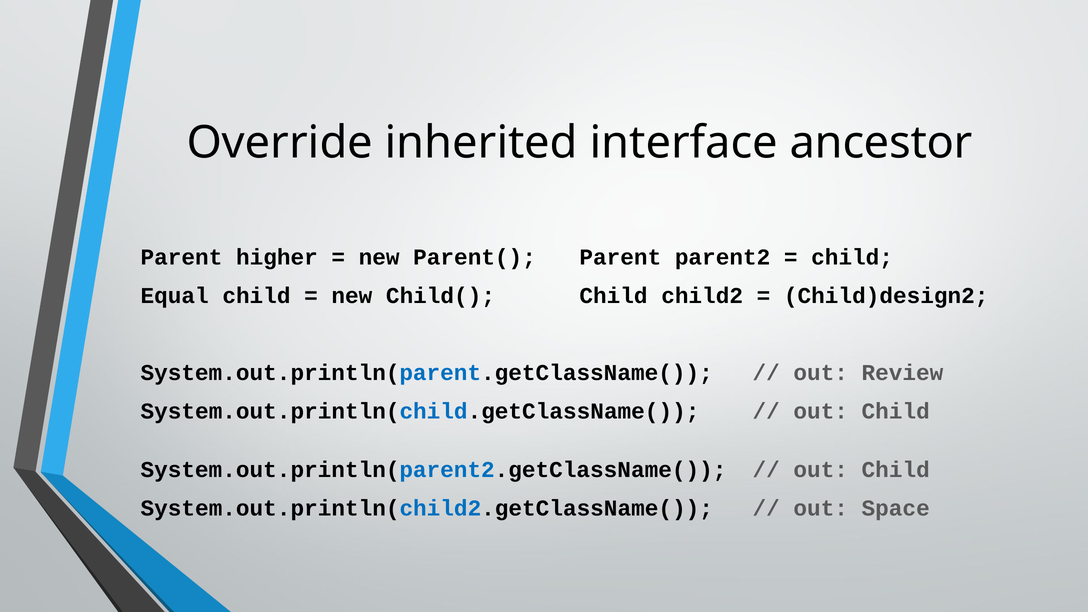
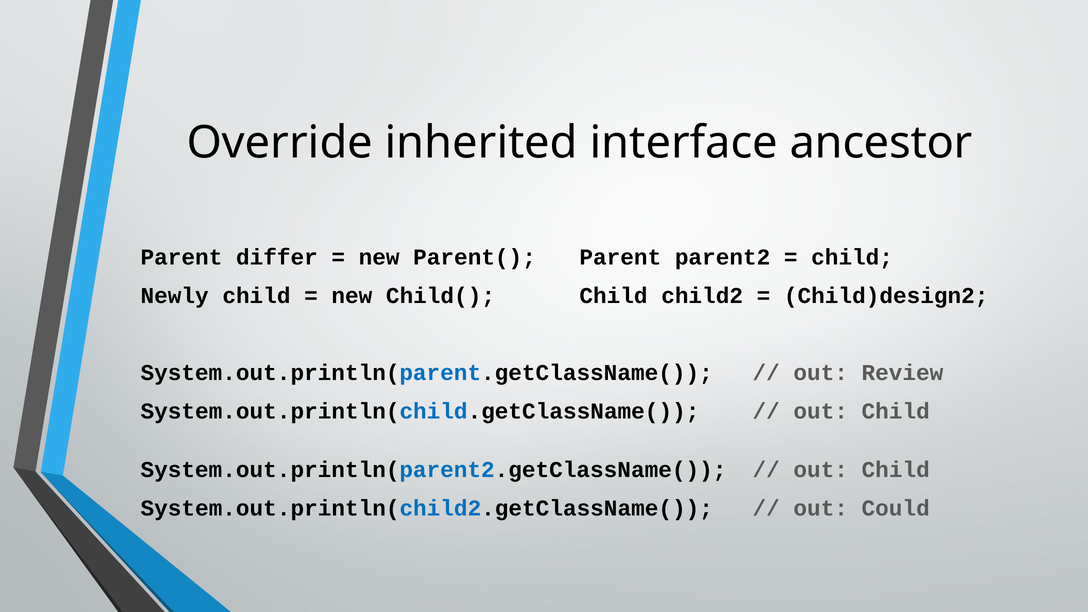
higher: higher -> differ (277, 257)
Equal: Equal -> Newly (175, 296)
Space: Space -> Could (896, 508)
